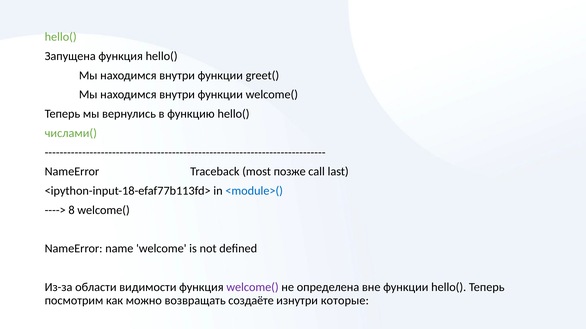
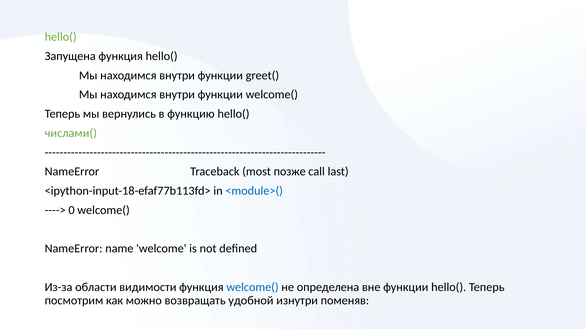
8: 8 -> 0 (72, 211)
welcome( colour: purple -> blue (252, 288)
создаёте: создаёте -> удобной (251, 301)
которые: которые -> поменяв (345, 301)
